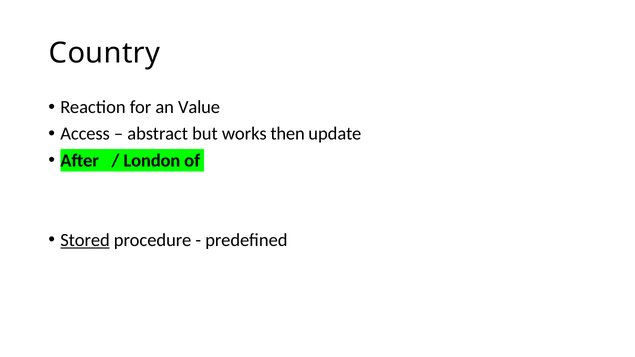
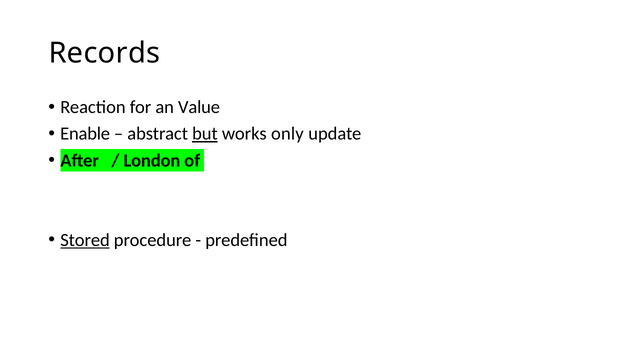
Country: Country -> Records (104, 53)
Access: Access -> Enable (85, 134)
but underline: none -> present (205, 134)
then: then -> only (287, 134)
